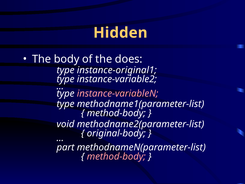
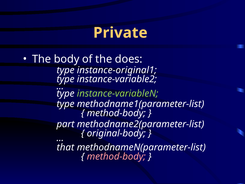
Hidden: Hidden -> Private (120, 33)
instance-variableN colour: pink -> light green (118, 93)
void: void -> part (65, 124)
part: part -> that (65, 147)
